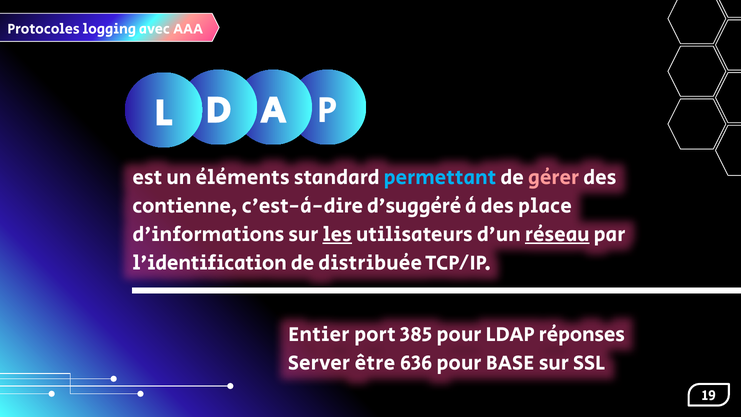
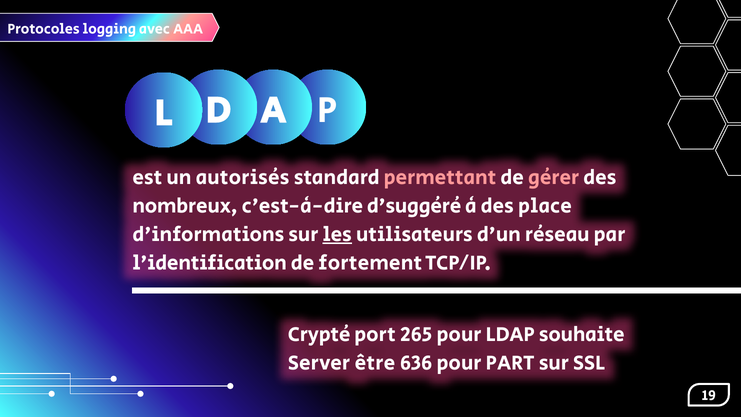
éléments: éléments -> autorisés (243, 177)
permettant colour: light blue -> pink (440, 177)
contienne: contienne -> nombreux (185, 206)
réseau underline: present -> none (557, 234)
distribuée: distribuée -> fortement (370, 263)
Entier: Entier -> Crypté (319, 334)
385: 385 -> 265 (416, 334)
réponses: réponses -> souhaite (582, 334)
BASE: BASE -> PART (510, 363)
